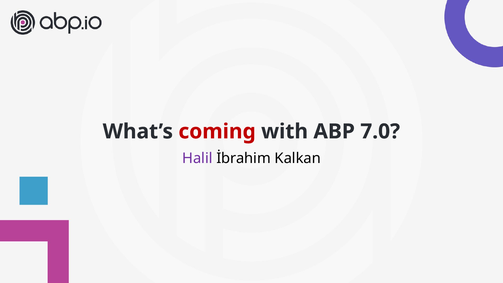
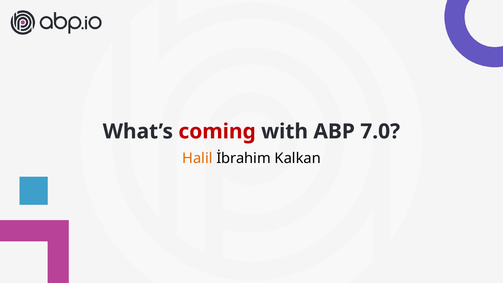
Halil colour: purple -> orange (197, 158)
